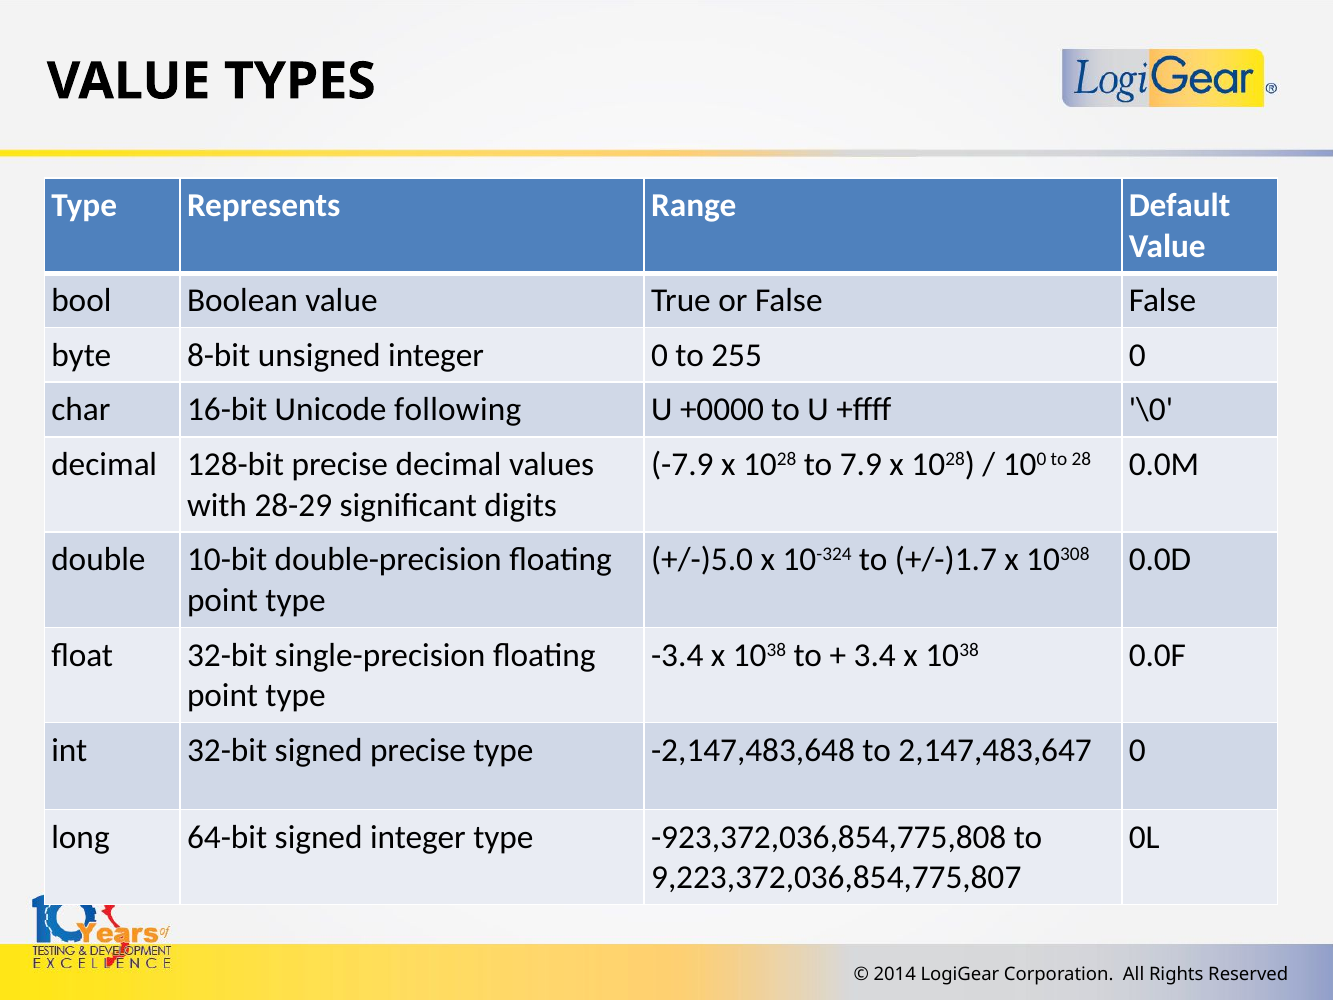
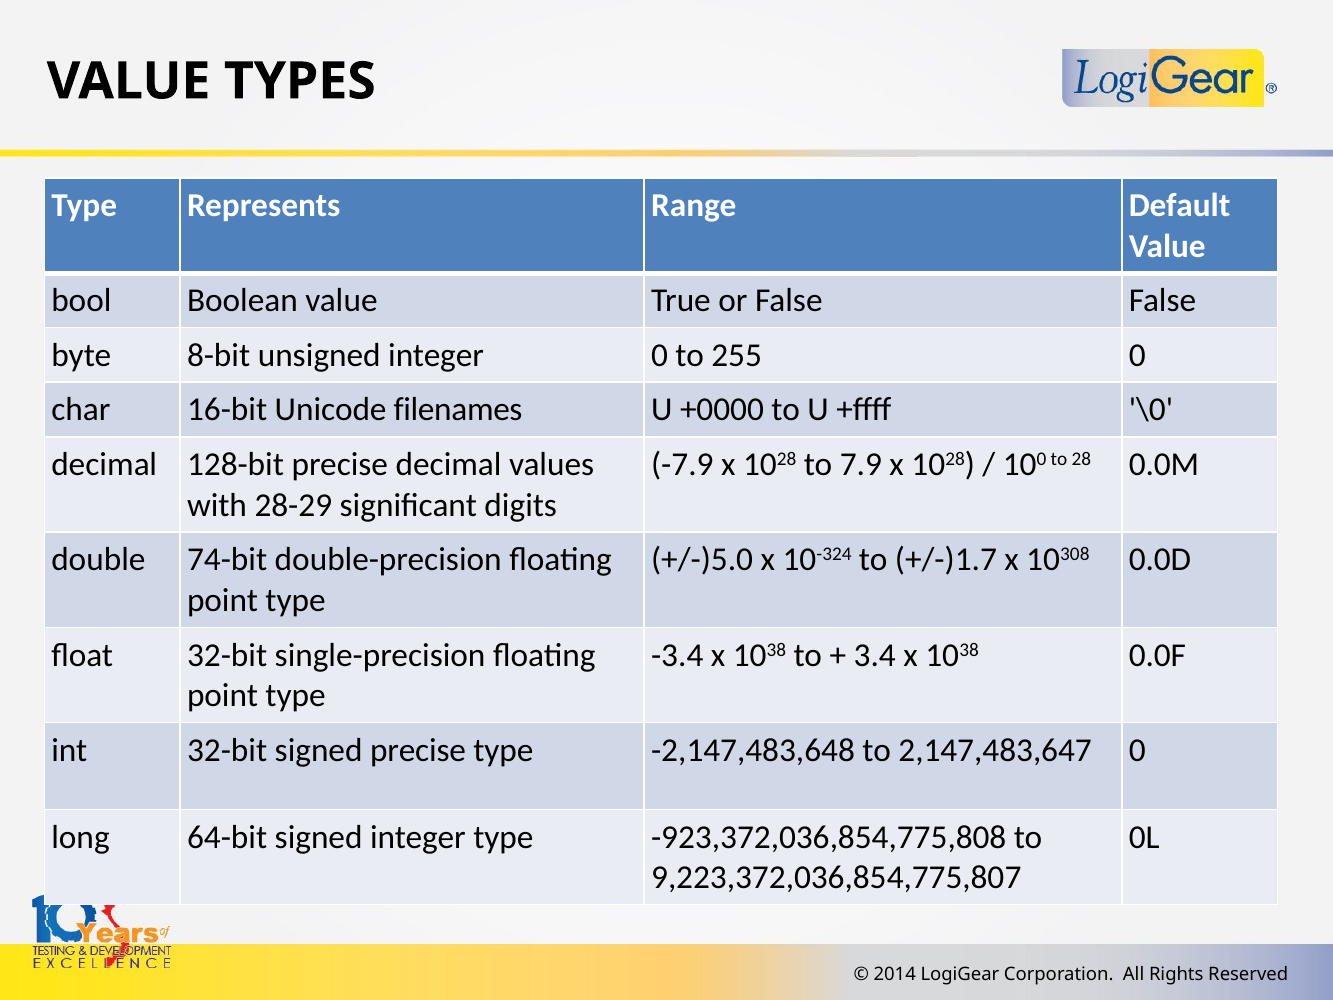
following: following -> filenames (458, 410)
10-bit: 10-bit -> 74-bit (227, 560)
